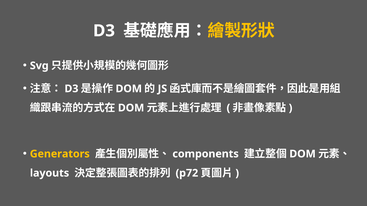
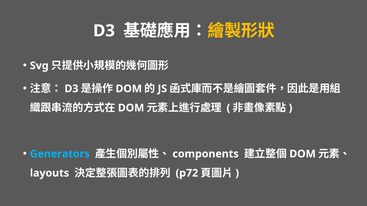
Generators colour: yellow -> light blue (60, 154)
